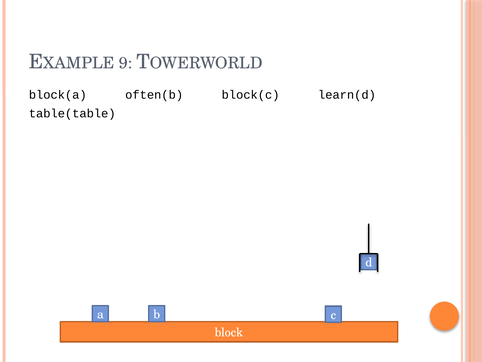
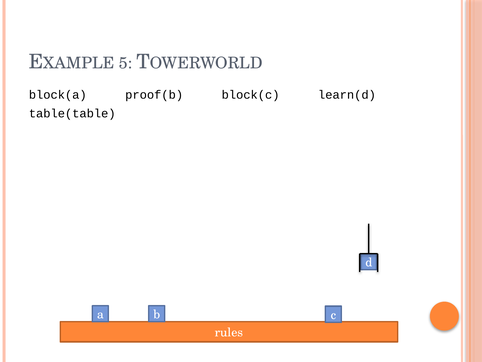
9: 9 -> 5 (126, 63)
often(b: often(b -> proof(b (154, 95)
block: block -> rules (229, 332)
